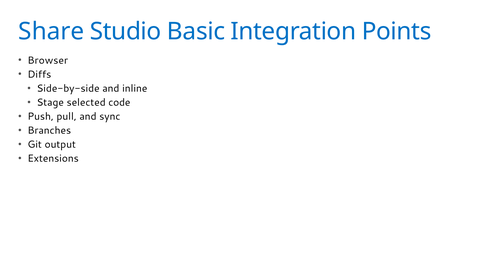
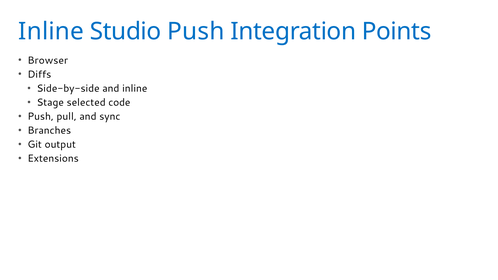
Share: Share -> Inline (51, 31)
Studio Basic: Basic -> Push (196, 31)
